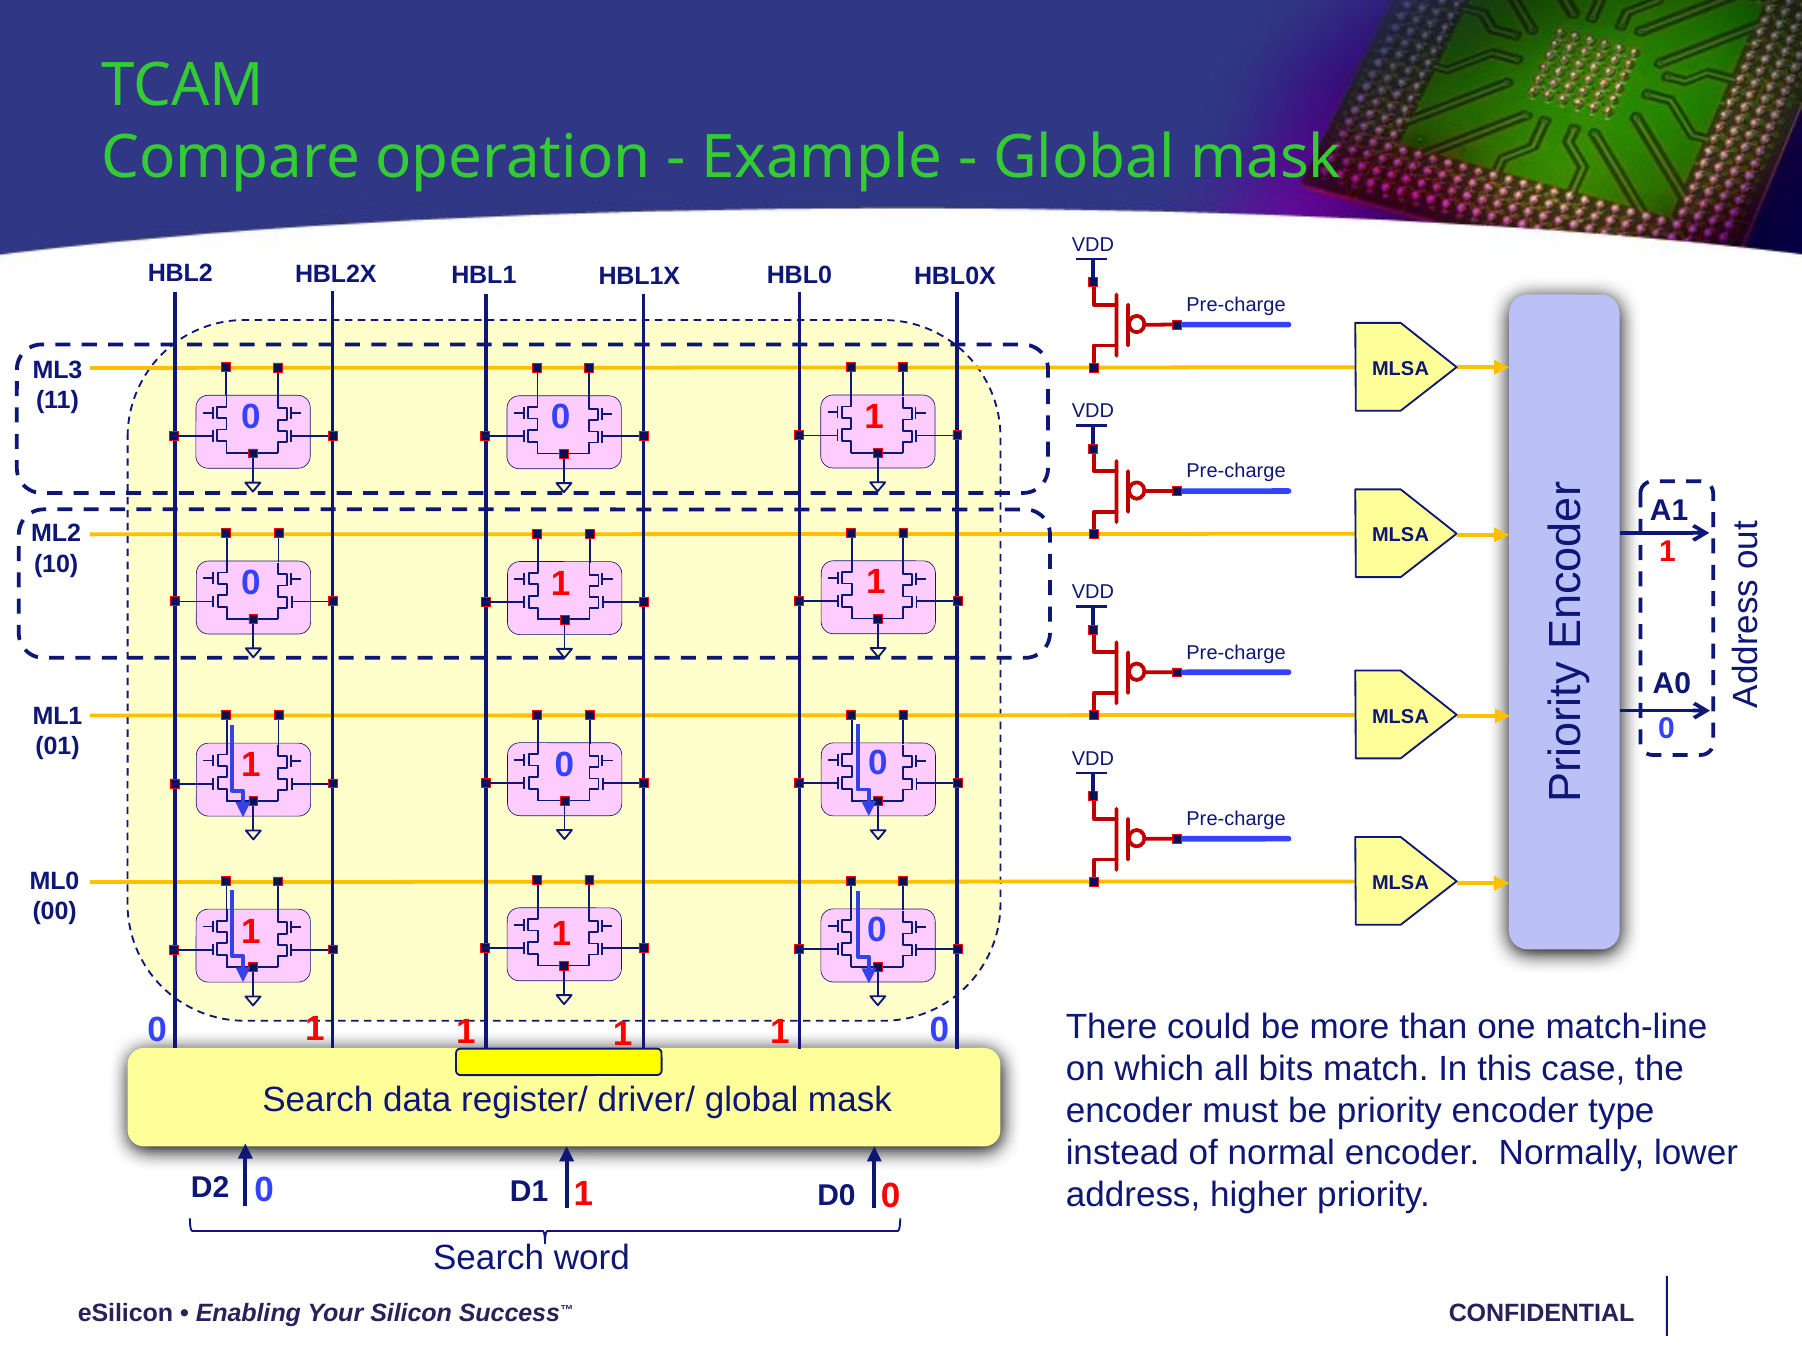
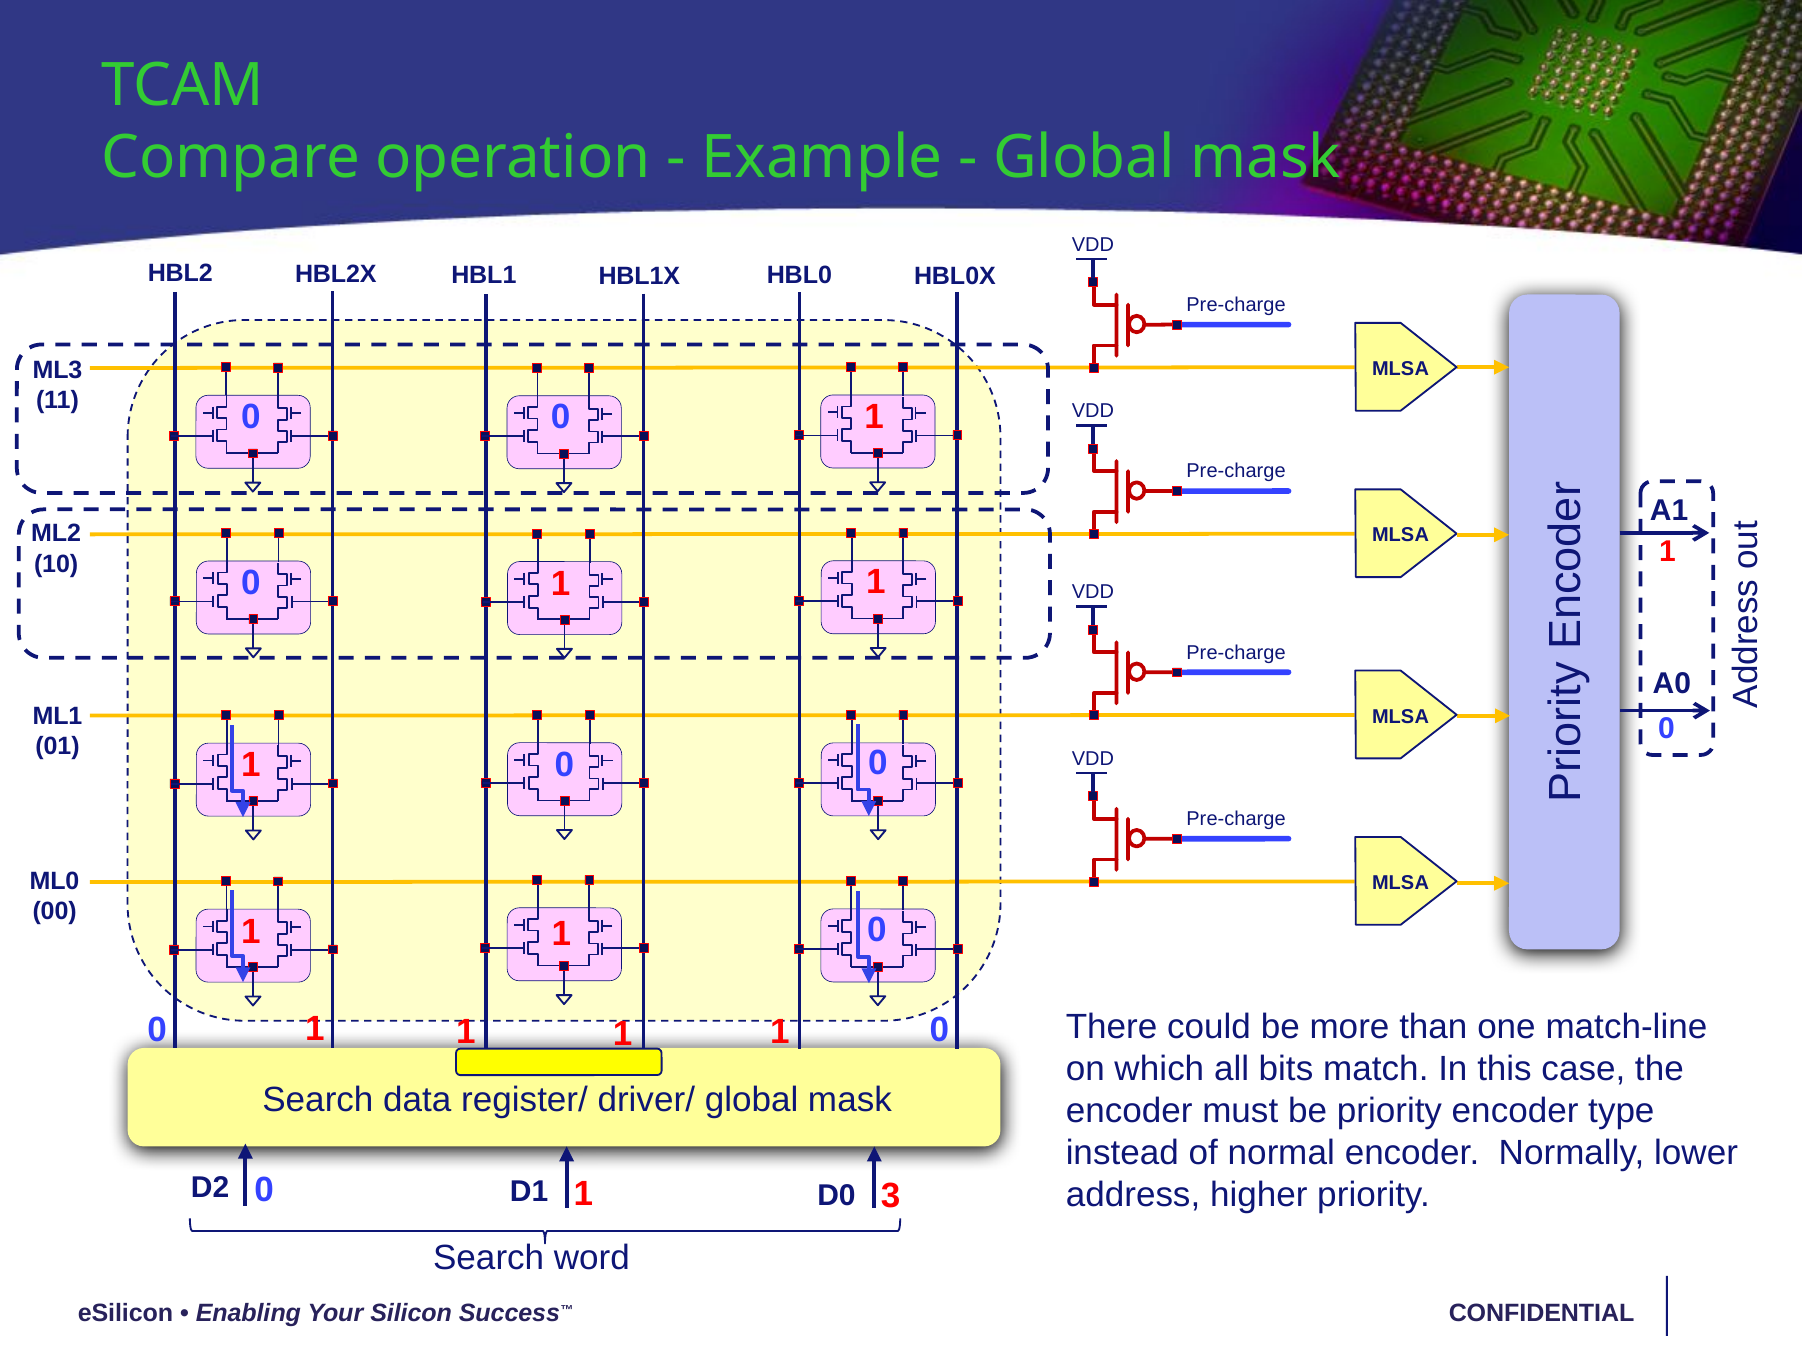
0: 0 -> 3 (891, 1196)
